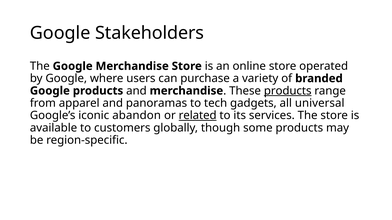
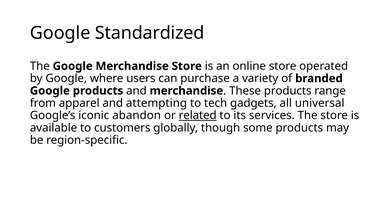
Stakeholders: Stakeholders -> Standardized (150, 33)
products underline: present -> none (288, 91)
panoramas: panoramas -> attempting (156, 103)
